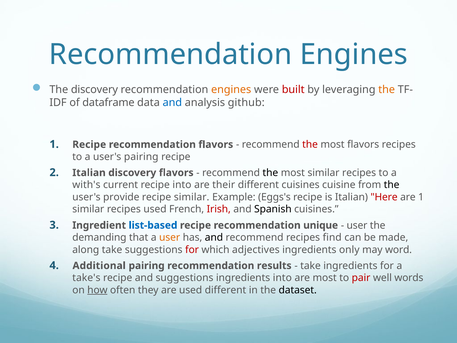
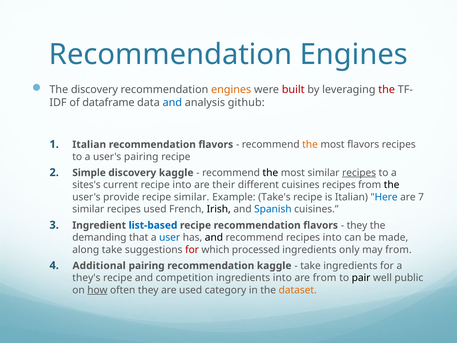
the colour: orange -> red (387, 89)
Recipe: Recipe -> Italian (89, 144)
the colour: red -> orange (310, 144)
Italian: Italian -> Simple (89, 173)
discovery flavors: flavors -> kaggle (176, 173)
recipes underline: none -> present (359, 173)
with's: with's -> sites's (86, 185)
cuisines cuisine: cuisine -> recipes (339, 185)
Eggs's: Eggs's -> Take's (274, 197)
Here colour: red -> blue (384, 197)
are 1: 1 -> 7 (421, 197)
Irish colour: red -> black (219, 209)
Spanish colour: black -> blue (273, 209)
recipe recommendation unique: unique -> flavors (321, 225)
user: user -> they (357, 225)
user colour: orange -> blue (170, 237)
recipes find: find -> into (332, 237)
adjectives: adjectives -> processed (256, 250)
may word: word -> from (398, 250)
recommendation results: results -> kaggle (274, 266)
take's: take's -> they's (86, 278)
and suggestions: suggestions -> competition (184, 278)
are most: most -> from (325, 278)
pair colour: red -> black (361, 278)
words: words -> public (409, 278)
used different: different -> category (226, 290)
dataset colour: black -> orange (298, 290)
